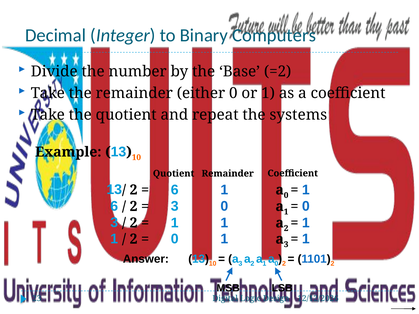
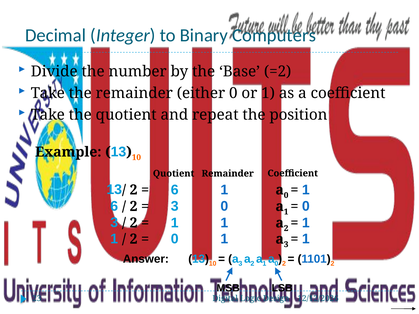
systems: systems -> position (298, 115)
